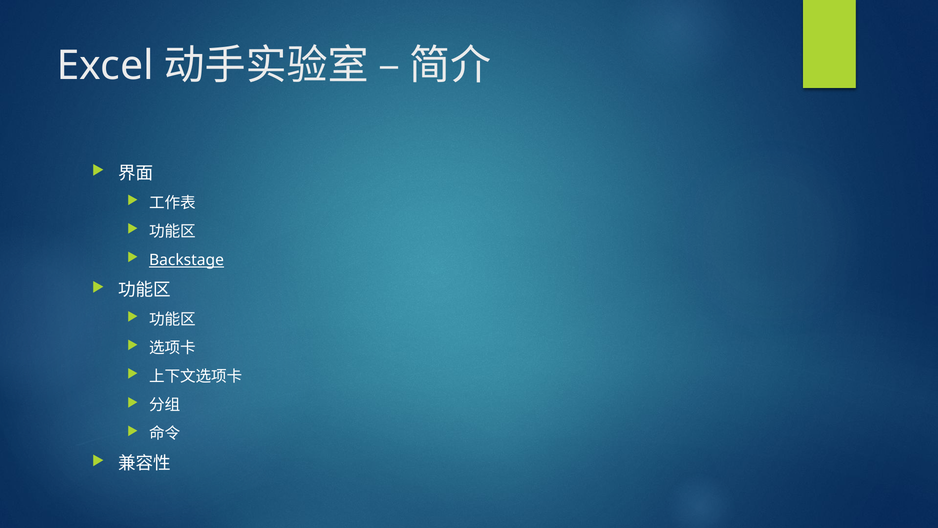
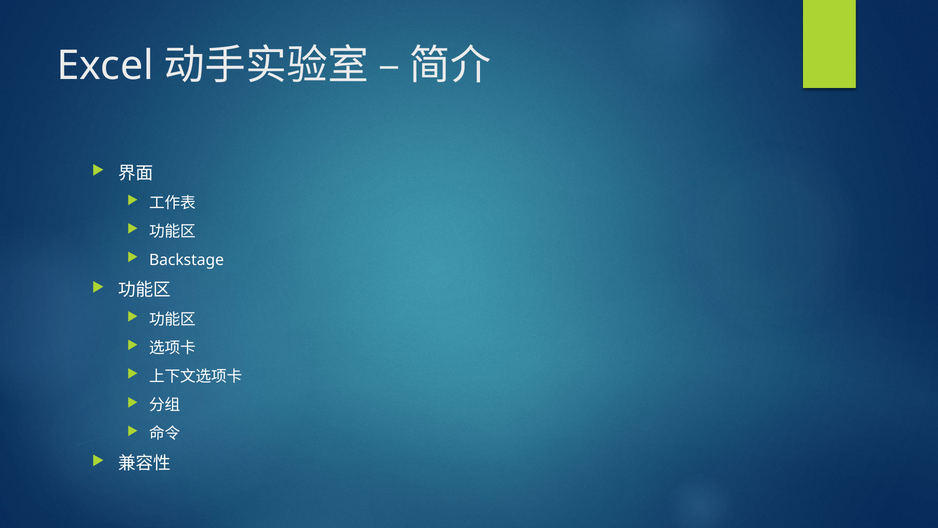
Backstage underline: present -> none (187, 260)
